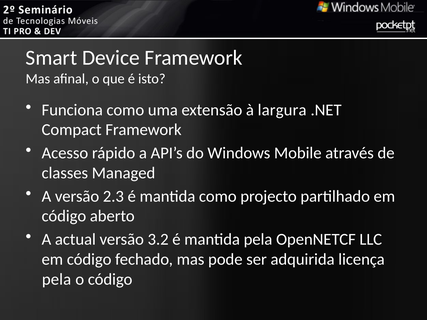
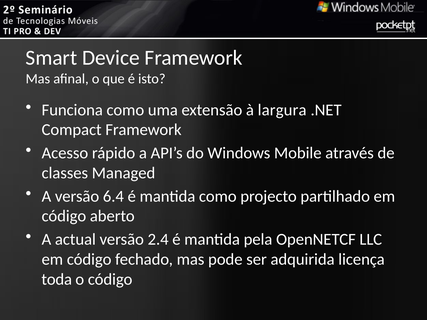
2.3: 2.3 -> 6.4 (113, 196)
3.2: 3.2 -> 2.4 (158, 240)
pela: pela -> toda (57, 279)
